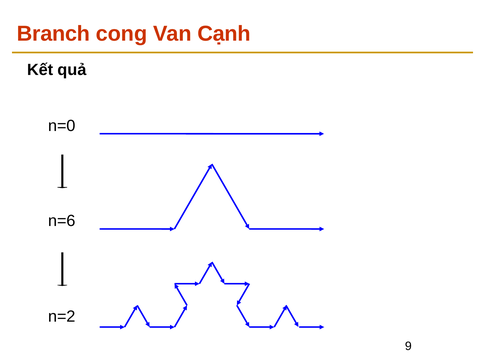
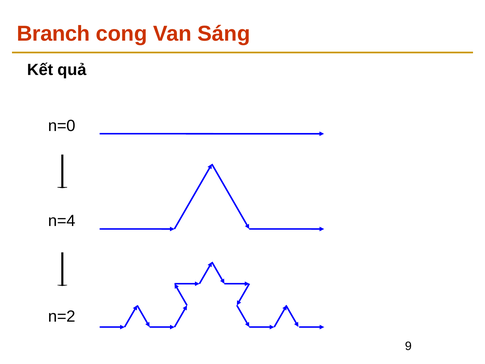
Cạnh: Cạnh -> Sáng (224, 34)
n=6: n=6 -> n=4 (62, 221)
